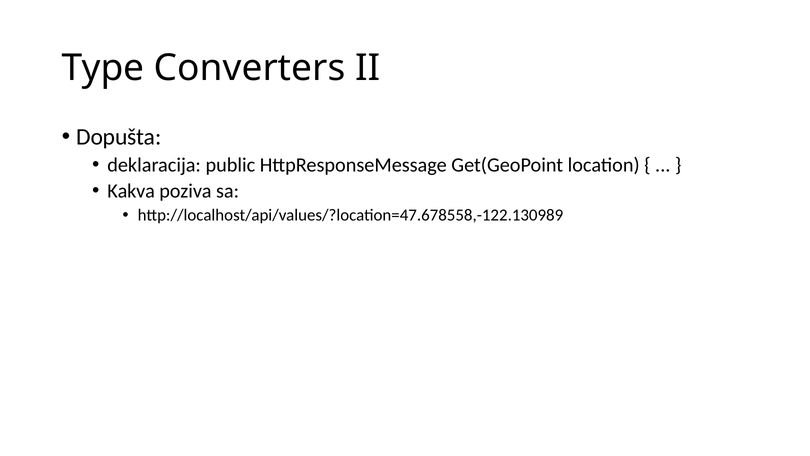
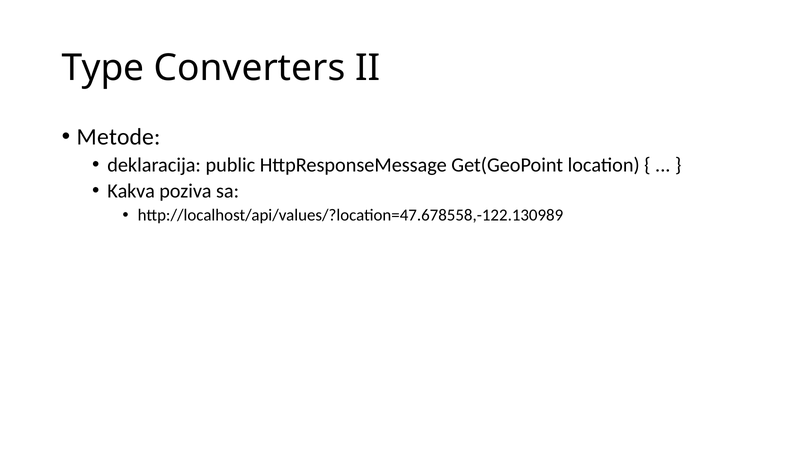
Dopušta: Dopušta -> Metode (119, 137)
